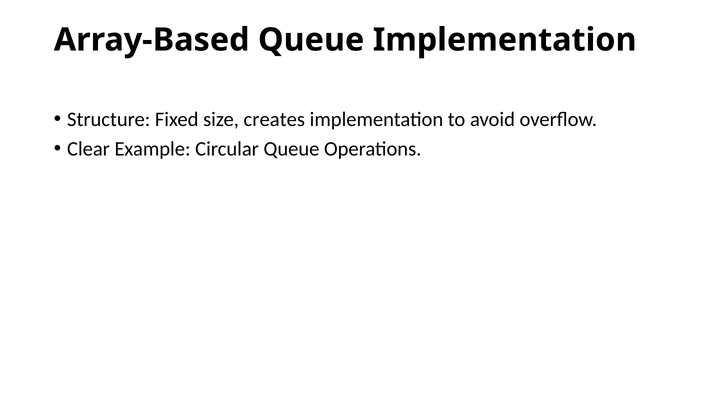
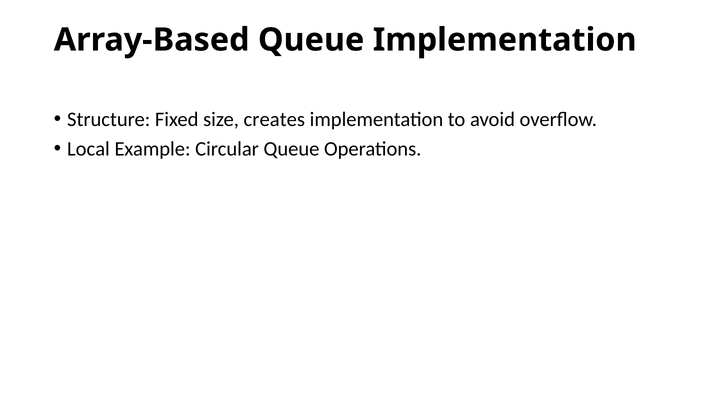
Clear: Clear -> Local (88, 149)
